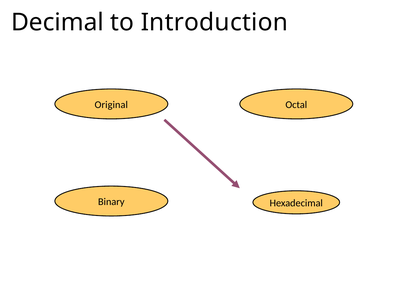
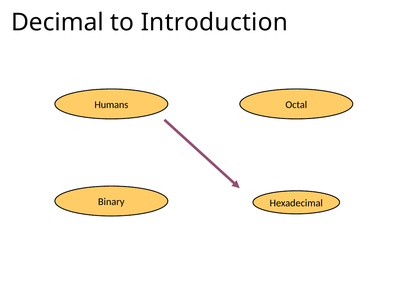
Original: Original -> Humans (111, 105)
